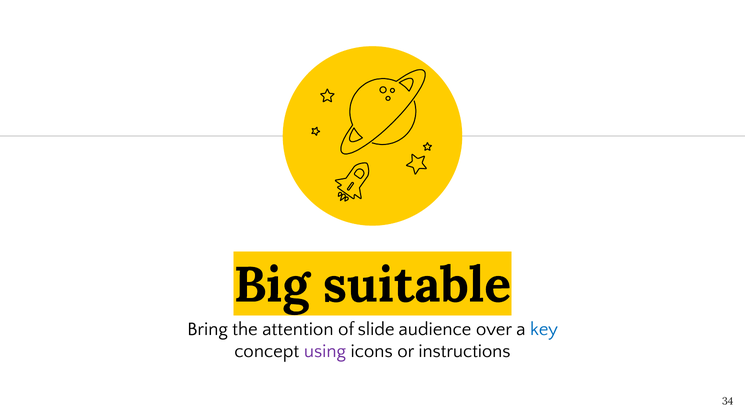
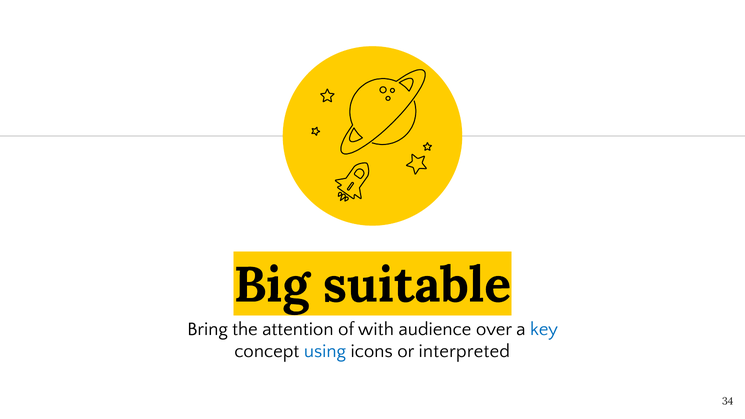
slide: slide -> with (376, 329)
using colour: purple -> blue (325, 351)
instructions: instructions -> interpreted (464, 351)
